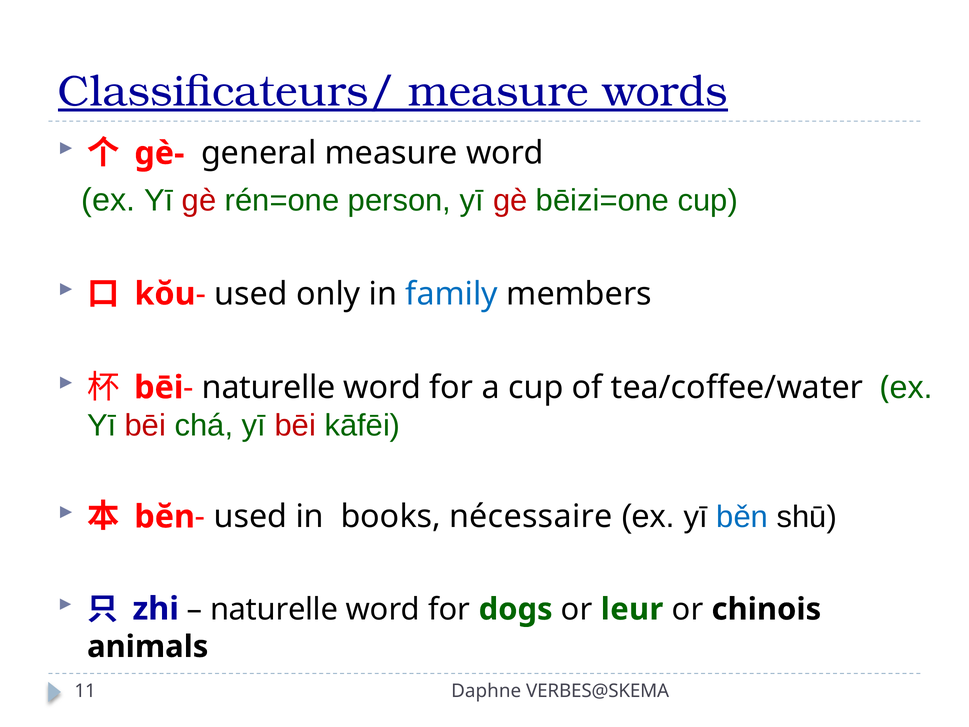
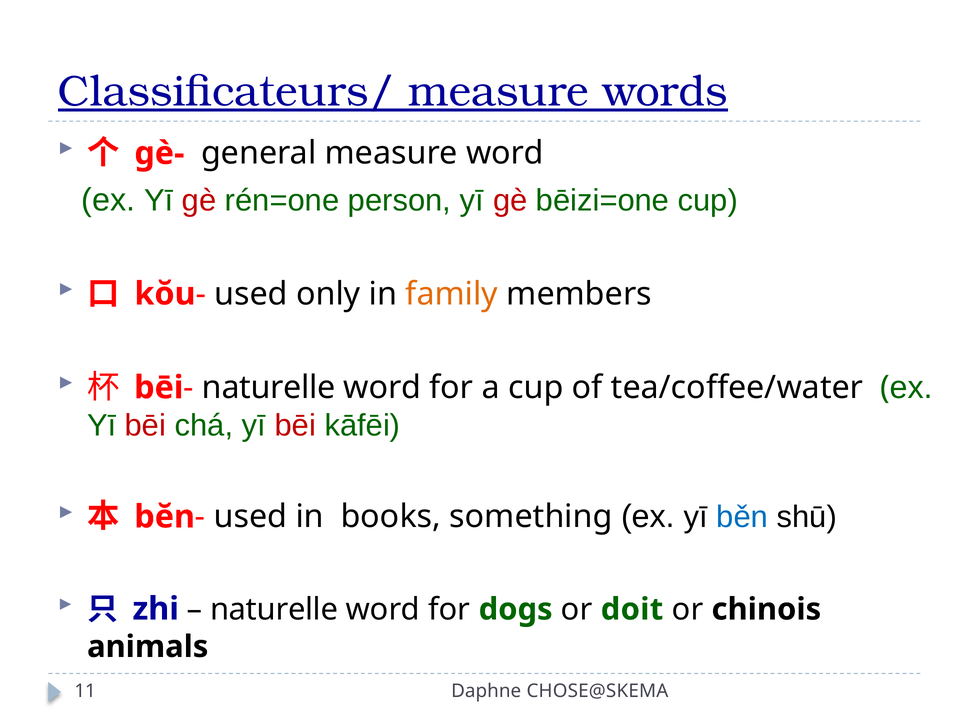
family colour: blue -> orange (452, 294)
nécessaire: nécessaire -> something (531, 517)
leur: leur -> doit (632, 609)
VERBES@SKEMA: VERBES@SKEMA -> CHOSE@SKEMA (597, 691)
